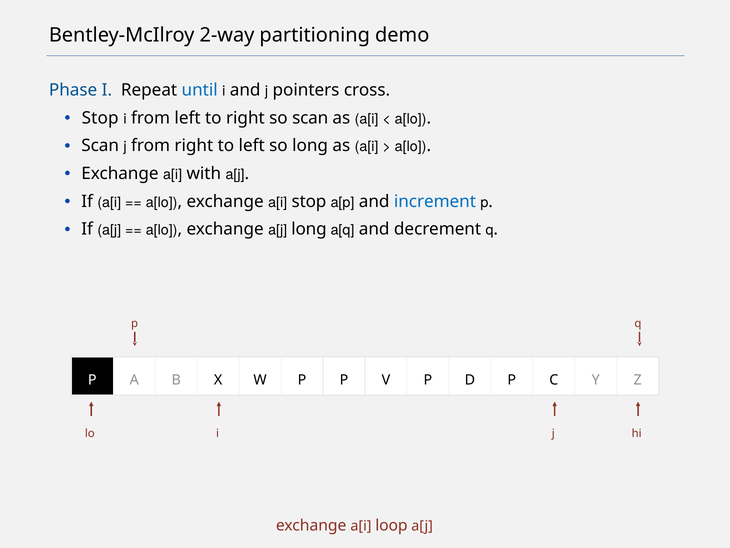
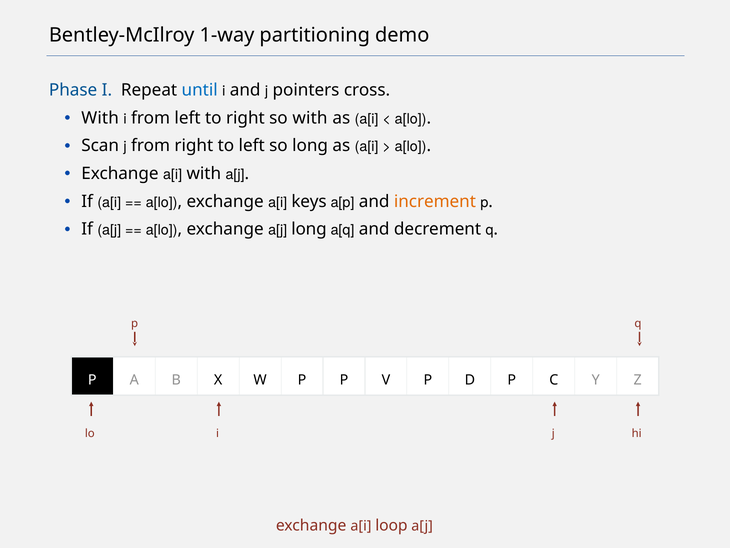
2-way: 2-way -> 1-way (227, 35)
Stop: Stop -> With (100, 118)
so scan: scan -> with (310, 118)
a[i stop: stop -> keys (309, 201)
increment colour: blue -> orange (435, 201)
